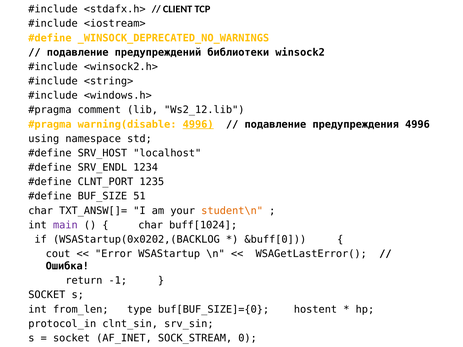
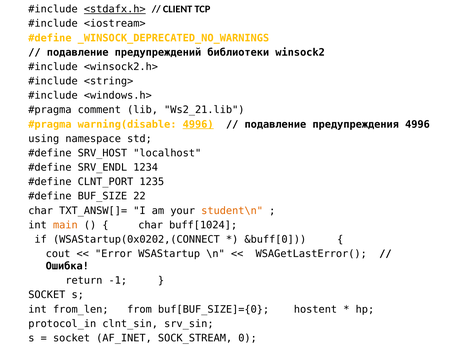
<stdafx.h> underline: none -> present (115, 9)
Ws2_12.lib: Ws2_12.lib -> Ws2_21.lib (204, 110)
51: 51 -> 22 (139, 196)
main colour: purple -> orange (65, 225)
WSAStartup(0x0202,(BACKLOG: WSAStartup(0x0202,(BACKLOG -> WSAStartup(0x0202,(CONNECT (136, 240)
type: type -> from (139, 310)
